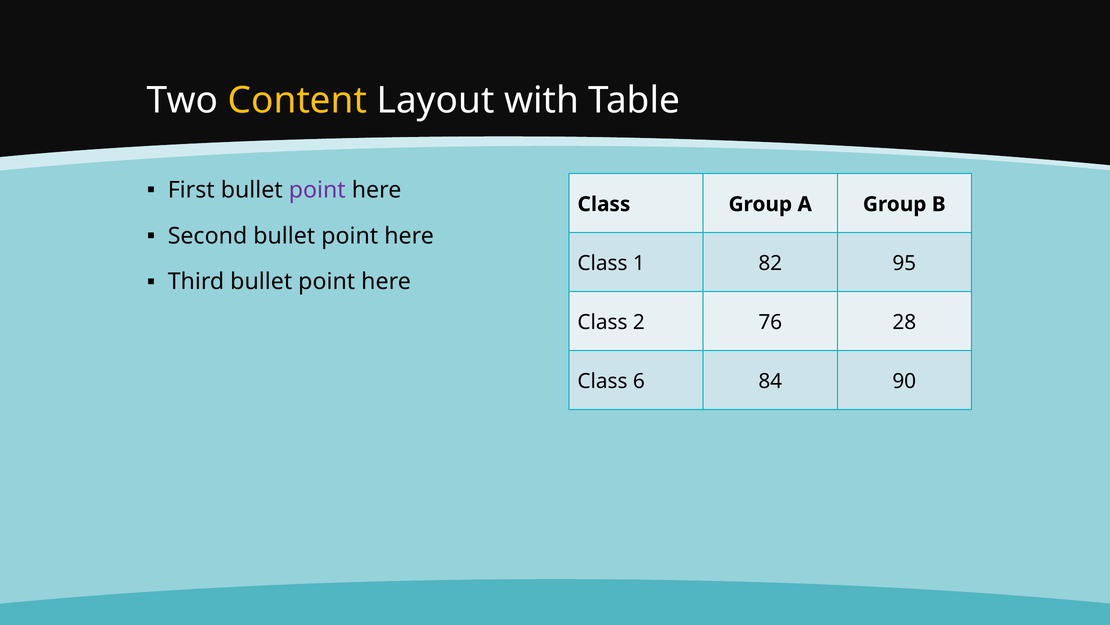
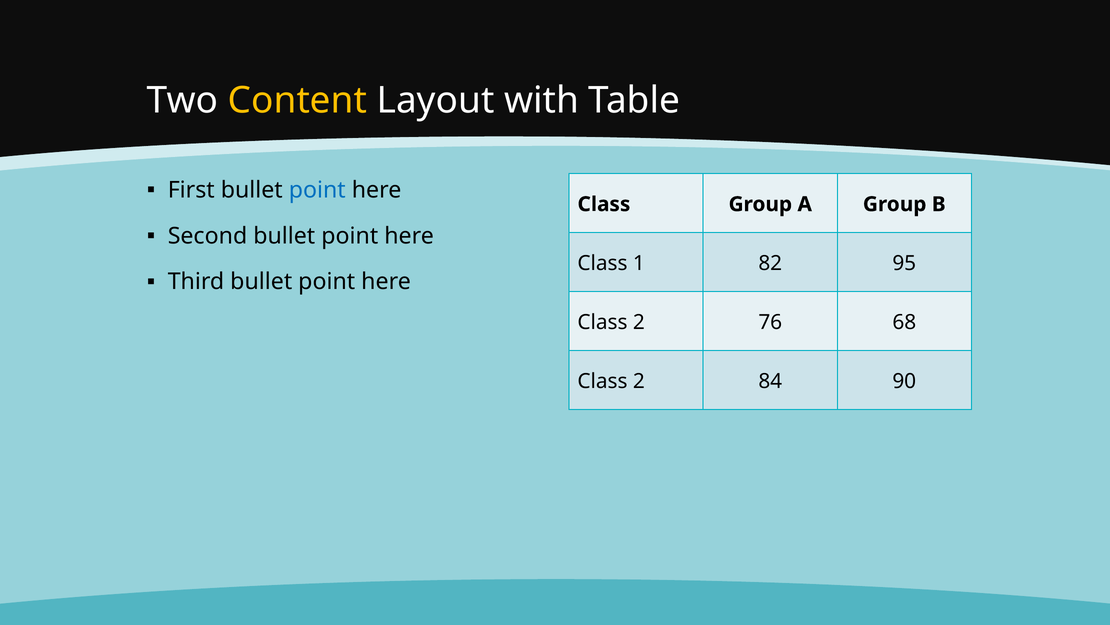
point colour: purple -> blue (317, 190)
28: 28 -> 68 (904, 322)
6: 6 -> 2 (639, 381)
